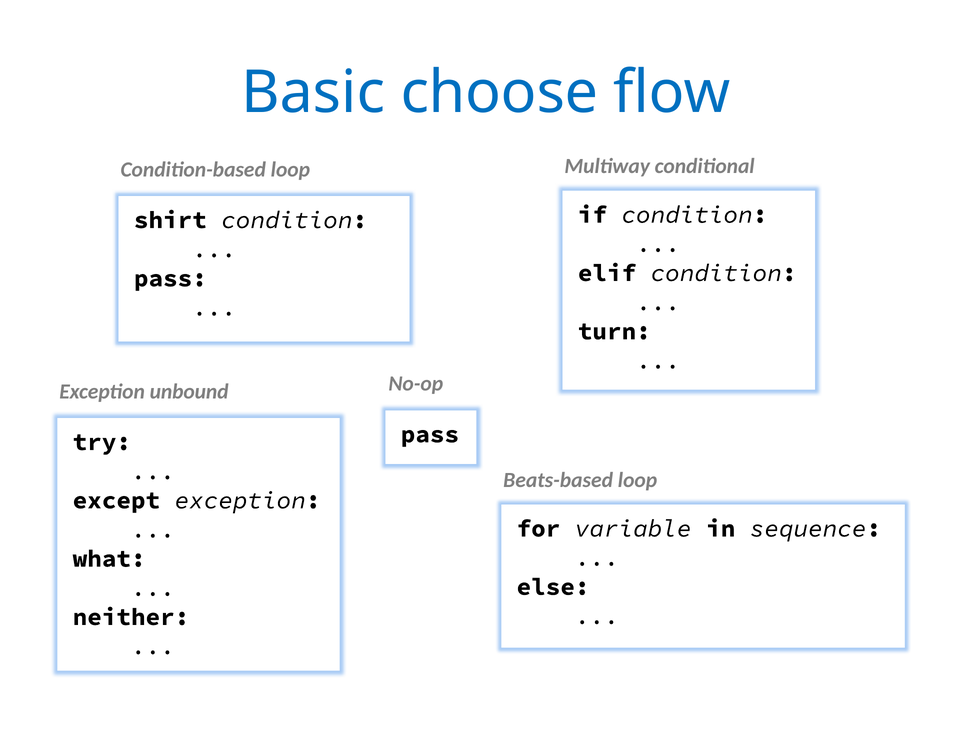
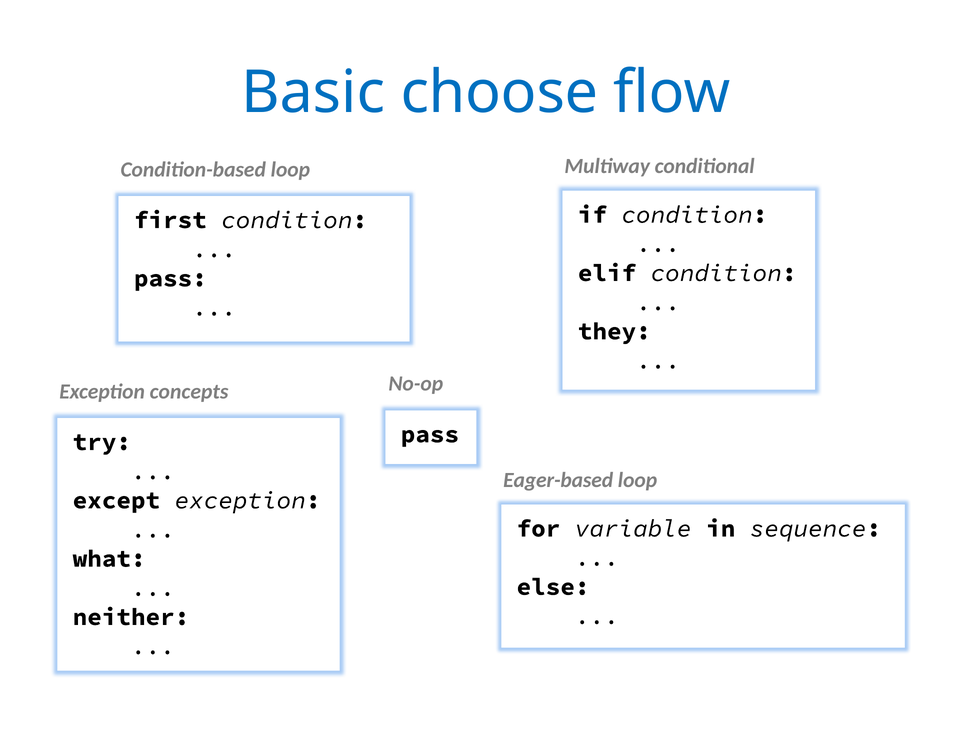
shirt: shirt -> first (170, 220)
turn: turn -> they (614, 331)
unbound: unbound -> concepts (189, 392)
Beats-based: Beats-based -> Eager-based (558, 480)
